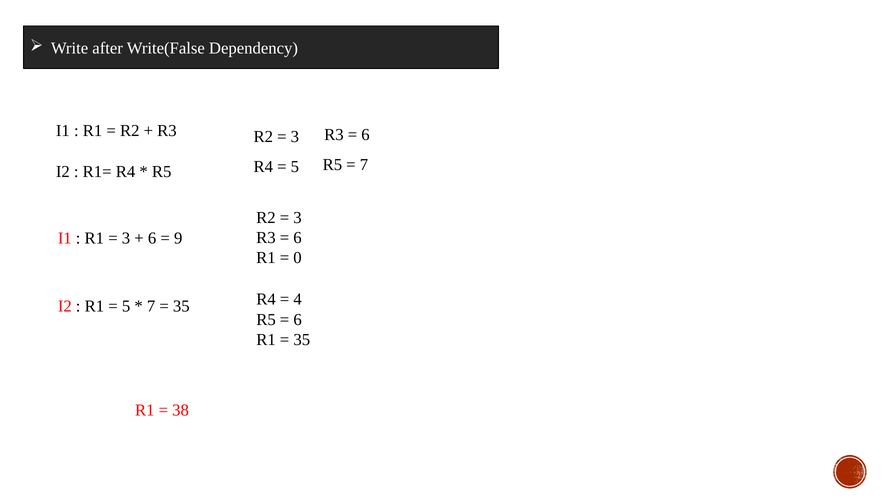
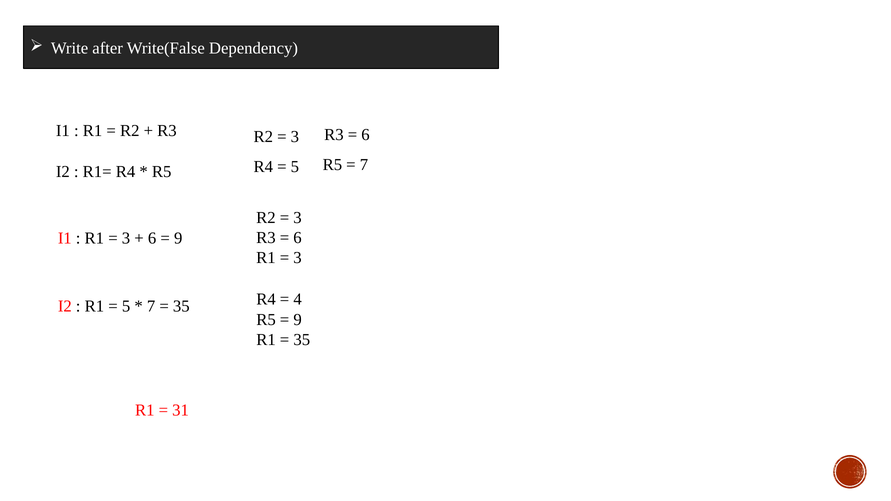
0: 0 -> 3 (298, 258)
6: 6 -> 9 (298, 320)
38: 38 -> 31 (181, 410)
